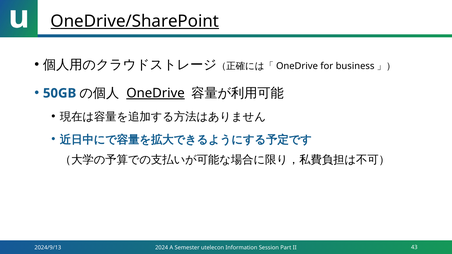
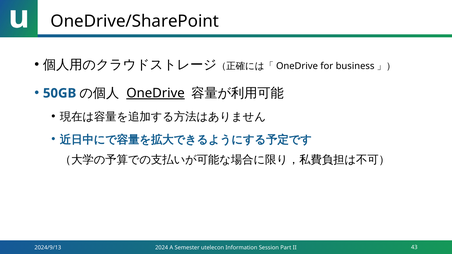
OneDrive/SharePoint underline: present -> none (135, 21)
